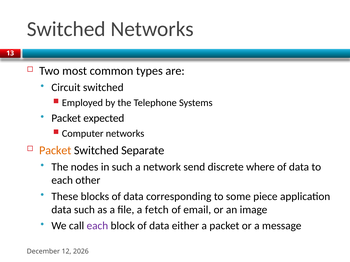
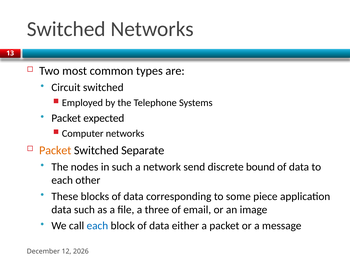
where: where -> bound (260, 167)
fetch: fetch -> three (157, 210)
each colour: purple -> blue (97, 226)
